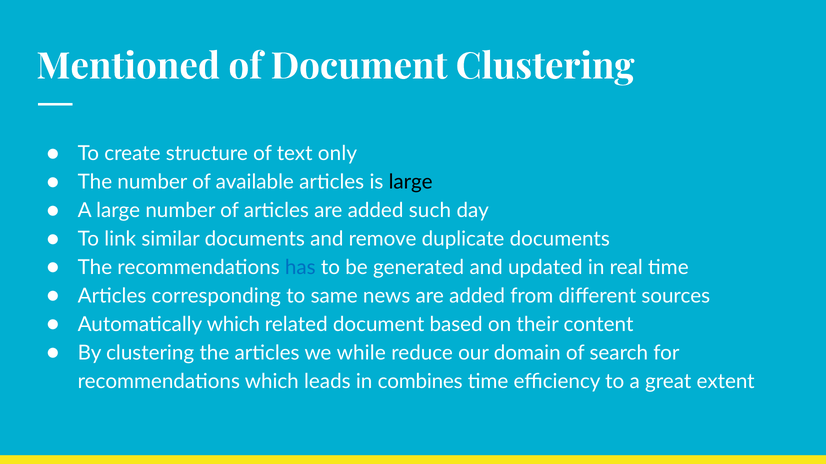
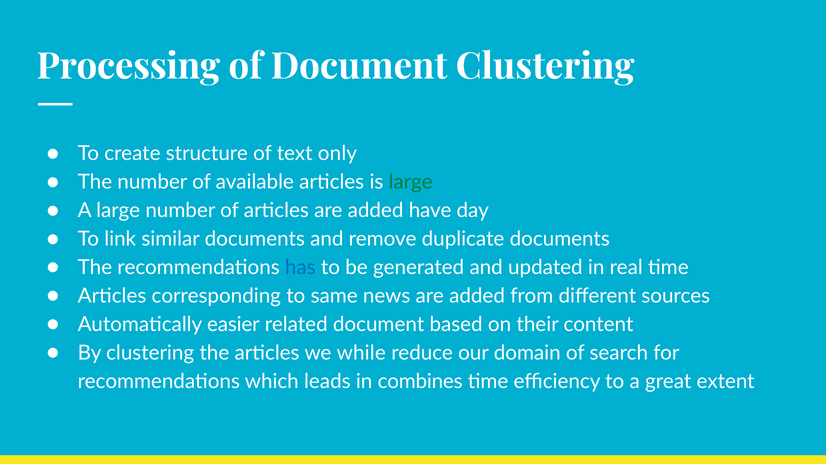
Mentioned: Mentioned -> Processing (128, 67)
large colour: black -> green (411, 182)
such: such -> have (430, 211)
Automatically which: which -> easier (233, 325)
